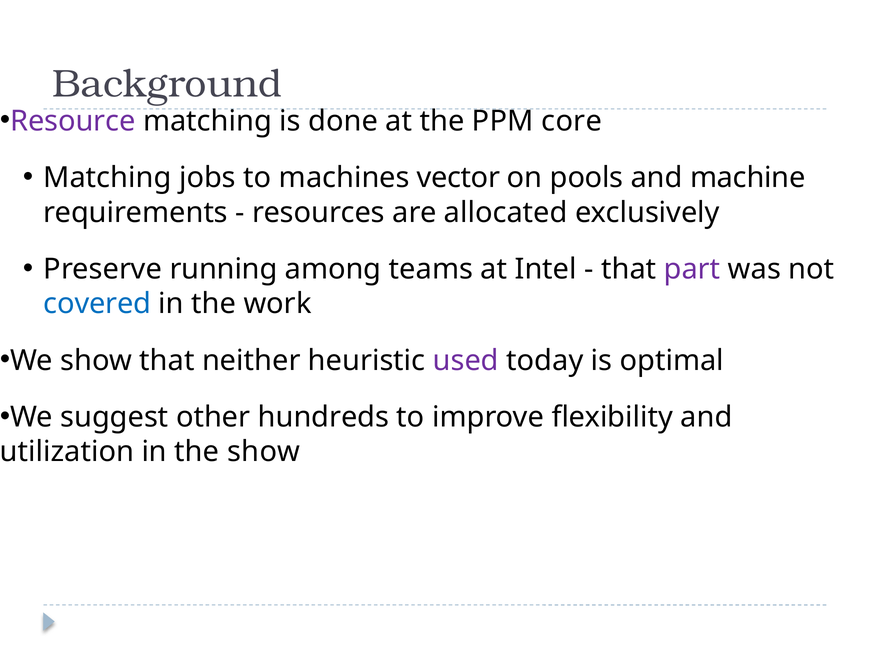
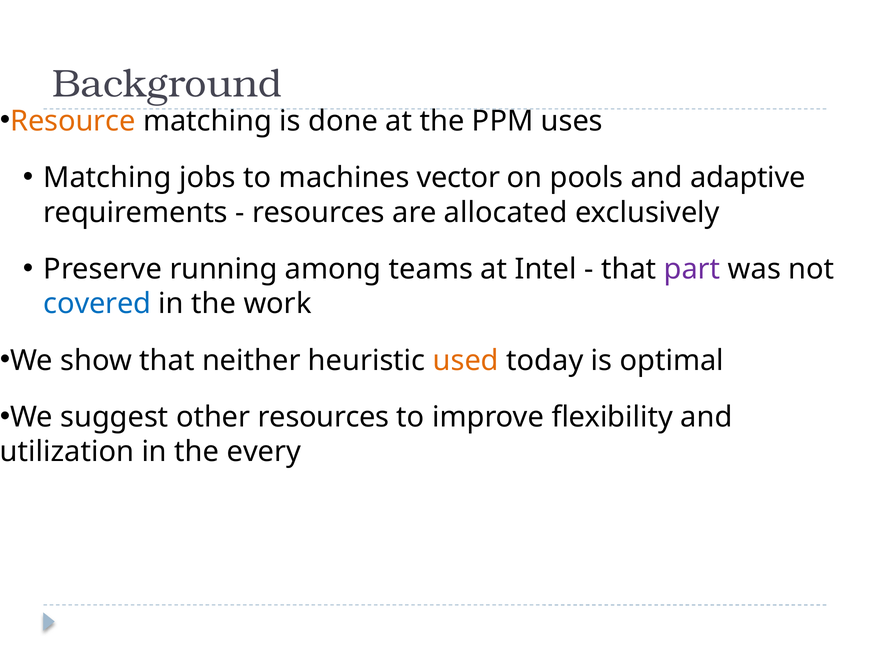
Resource colour: purple -> orange (73, 121)
core: core -> uses (572, 121)
machine: machine -> adaptive (748, 177)
used colour: purple -> orange (466, 360)
other hundreds: hundreds -> resources (324, 417)
the show: show -> every (264, 452)
